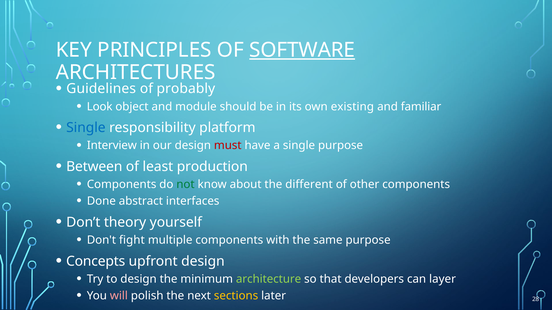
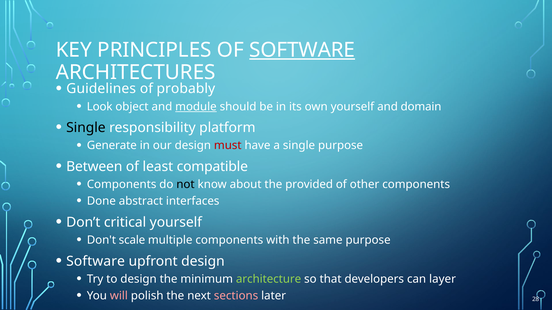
module underline: none -> present (196, 107)
own existing: existing -> yourself (352, 107)
familiar: familiar -> domain (421, 107)
Single colour: blue -> black (86, 128)
Interview: Interview -> Generate (112, 146)
production: production -> compatible (212, 167)
not colour: green -> black (185, 185)
different: different -> provided (309, 185)
theory: theory -> critical (125, 223)
fight: fight -> scale (132, 240)
Concepts: Concepts -> Software (96, 262)
sections colour: yellow -> pink (236, 296)
